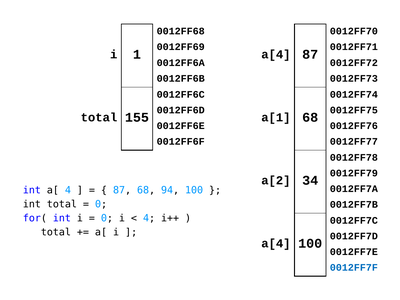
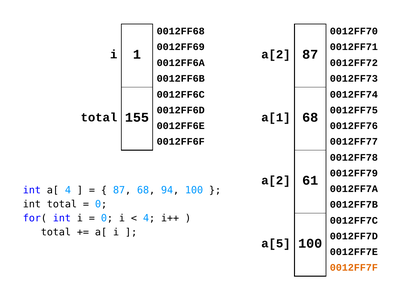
a[4: a[4 -> a[2 (276, 54)
34: 34 -> 61 (310, 180)
a[4: a[4 -> a[5 (276, 243)
0012FF7F colour: blue -> orange (354, 268)
